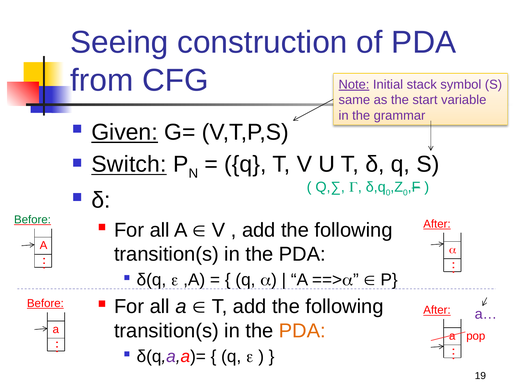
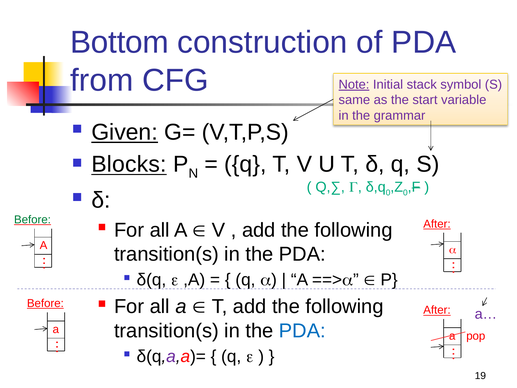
Seeing: Seeing -> Bottom (120, 42)
Switch: Switch -> Blocks (129, 164)
PDA colour: orange -> blue (302, 330)
